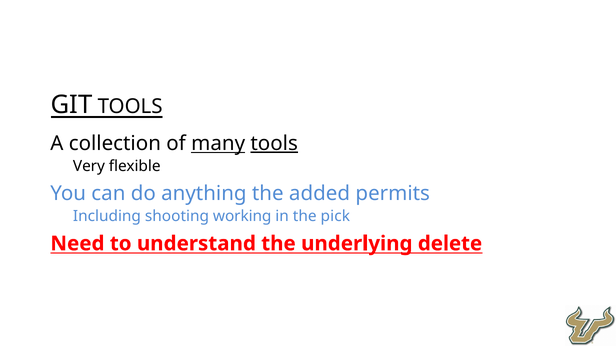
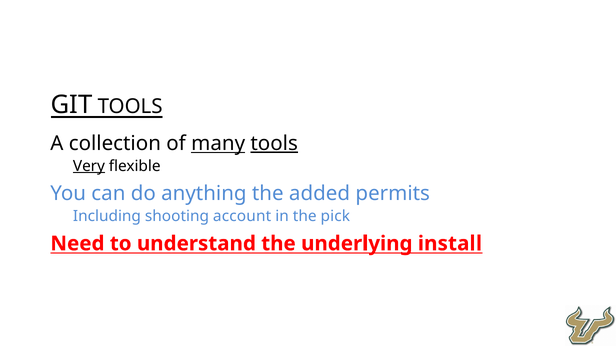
Very underline: none -> present (89, 166)
working: working -> account (242, 216)
delete: delete -> install (450, 244)
